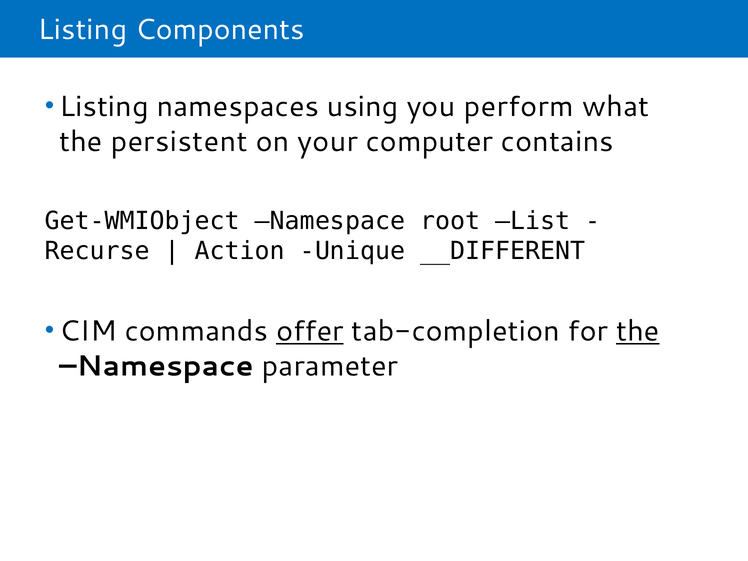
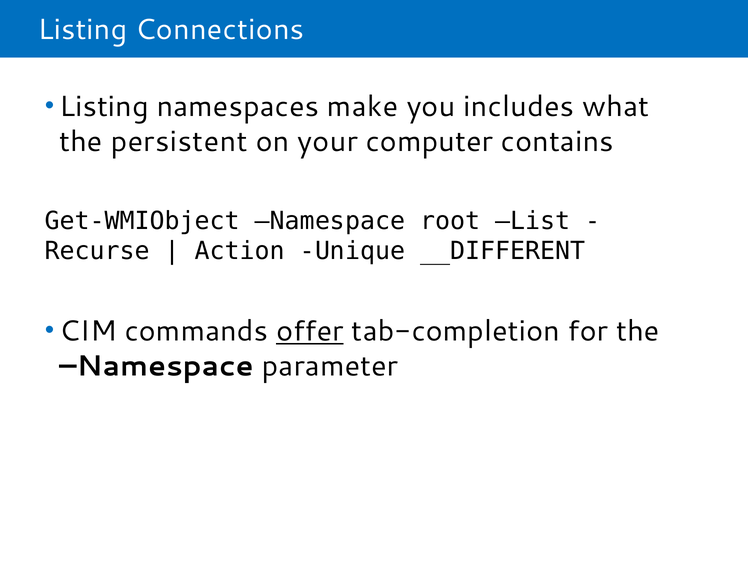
Components: Components -> Connections (220, 30)
using: using -> make (363, 107)
perform: perform -> includes (519, 107)
the underline: present -> none (638, 331)
